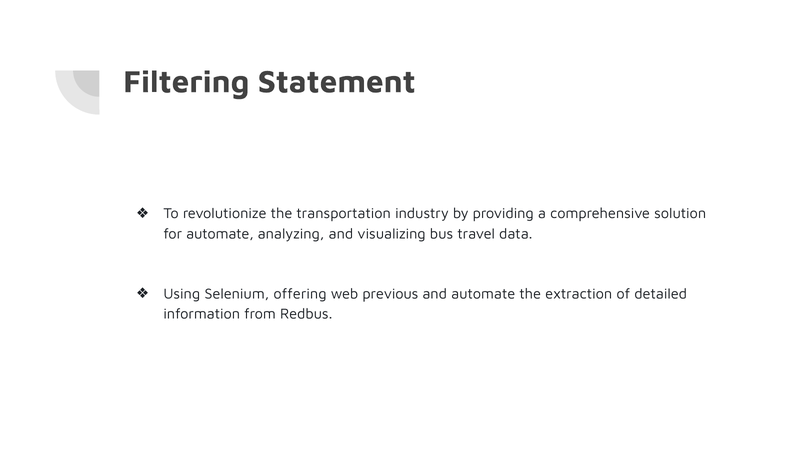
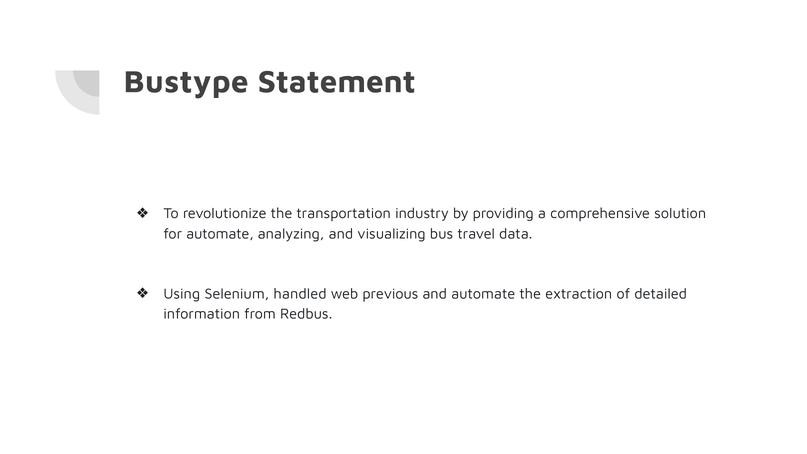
Filtering: Filtering -> Bustype (186, 82)
offering: offering -> handled (300, 294)
